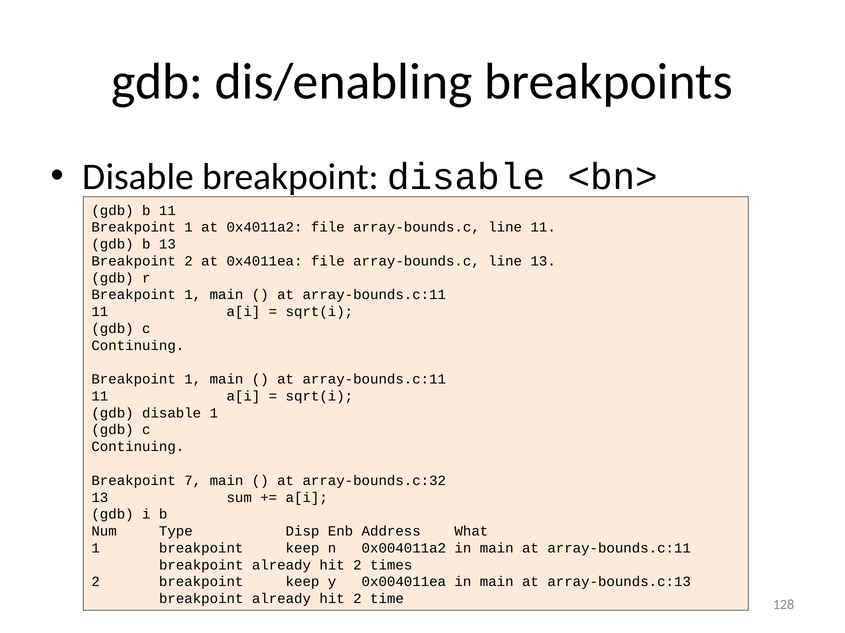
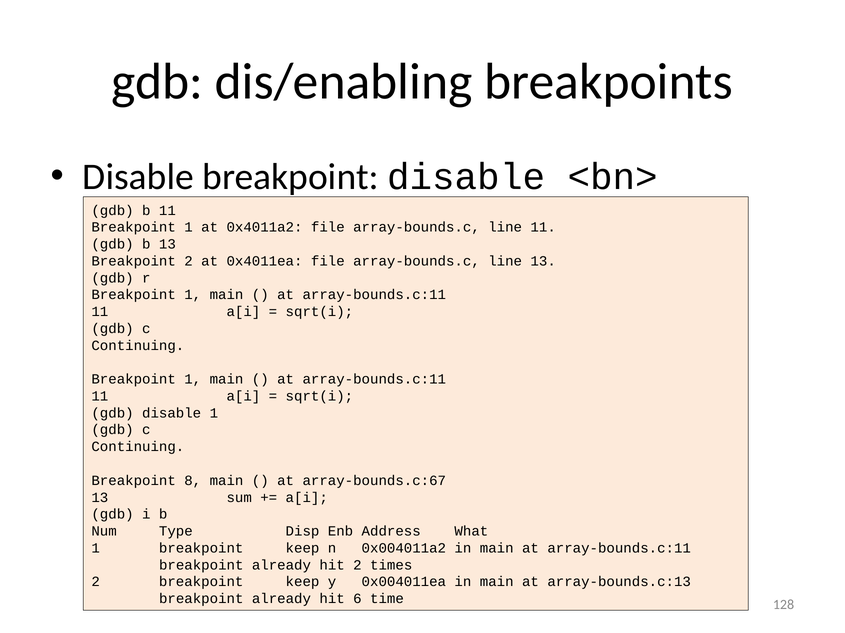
7: 7 -> 8 (193, 481)
array-bounds.c:32: array-bounds.c:32 -> array-bounds.c:67 (374, 481)
2: 2 -> 6 (357, 599)
